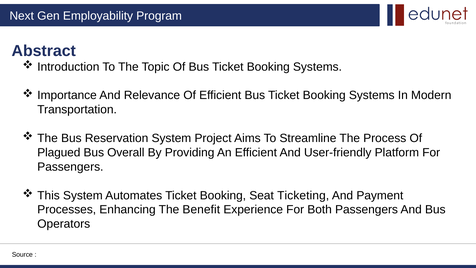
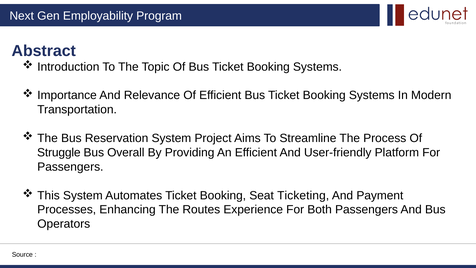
Plagued: Plagued -> Struggle (59, 152)
Benefit: Benefit -> Routes (201, 210)
